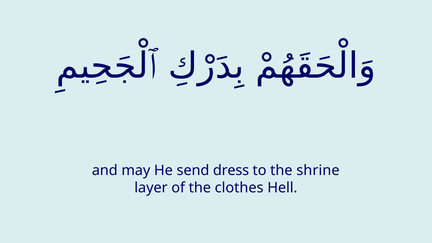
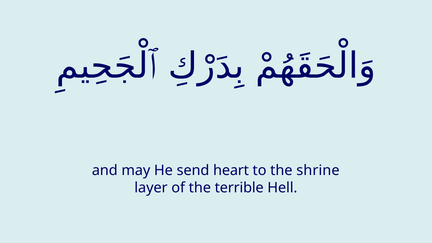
dress: dress -> heart (231, 171)
clothes: clothes -> terrible (239, 188)
